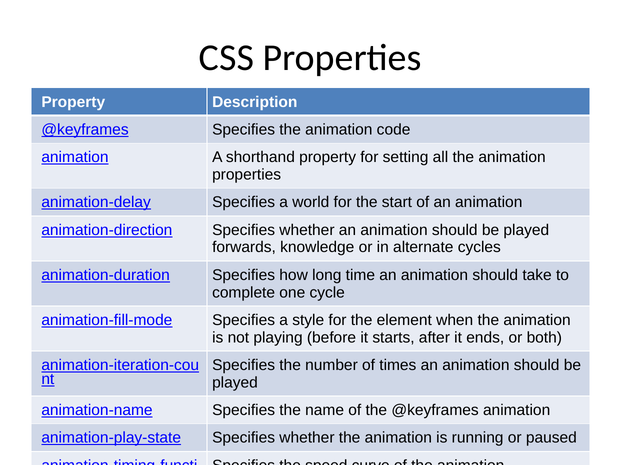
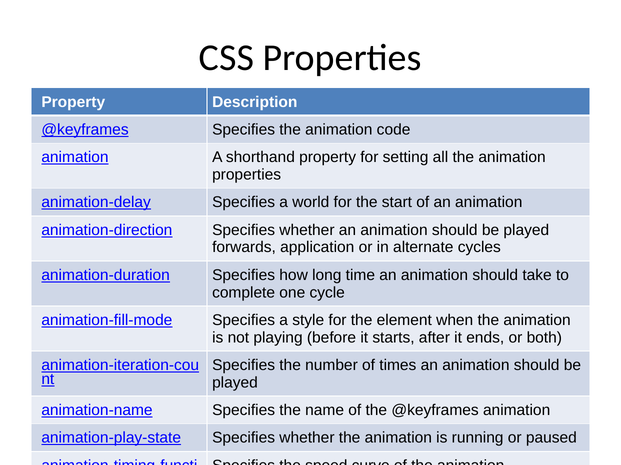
knowledge: knowledge -> application (317, 248)
